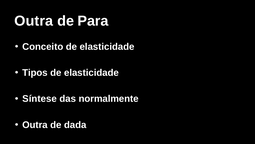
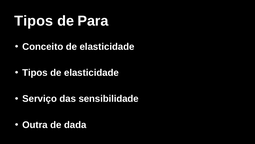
Outra: Outra -> Tipos (34, 21)
Síntese: Síntese -> Serviço (40, 98)
normalmente: normalmente -> sensibilidade (109, 98)
